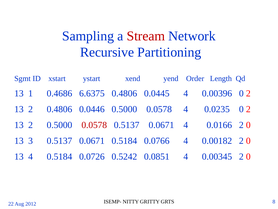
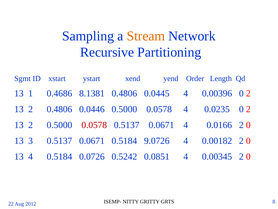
Stream colour: red -> orange (146, 36)
6.6375: 6.6375 -> 8.1381 (92, 93)
0.0766: 0.0766 -> 9.0726 (157, 141)
